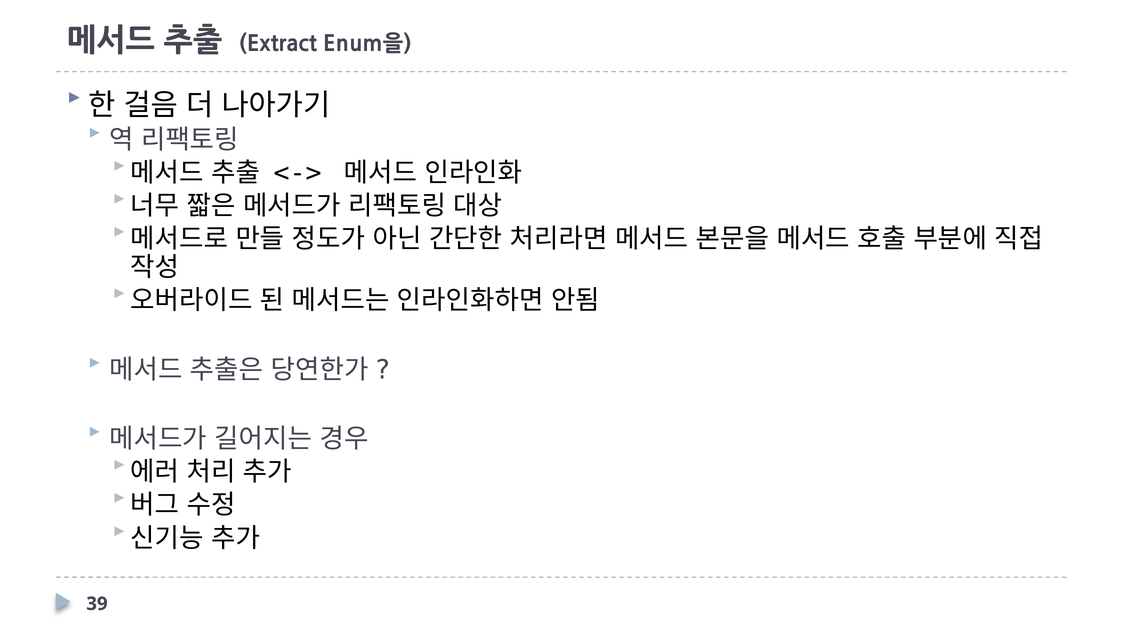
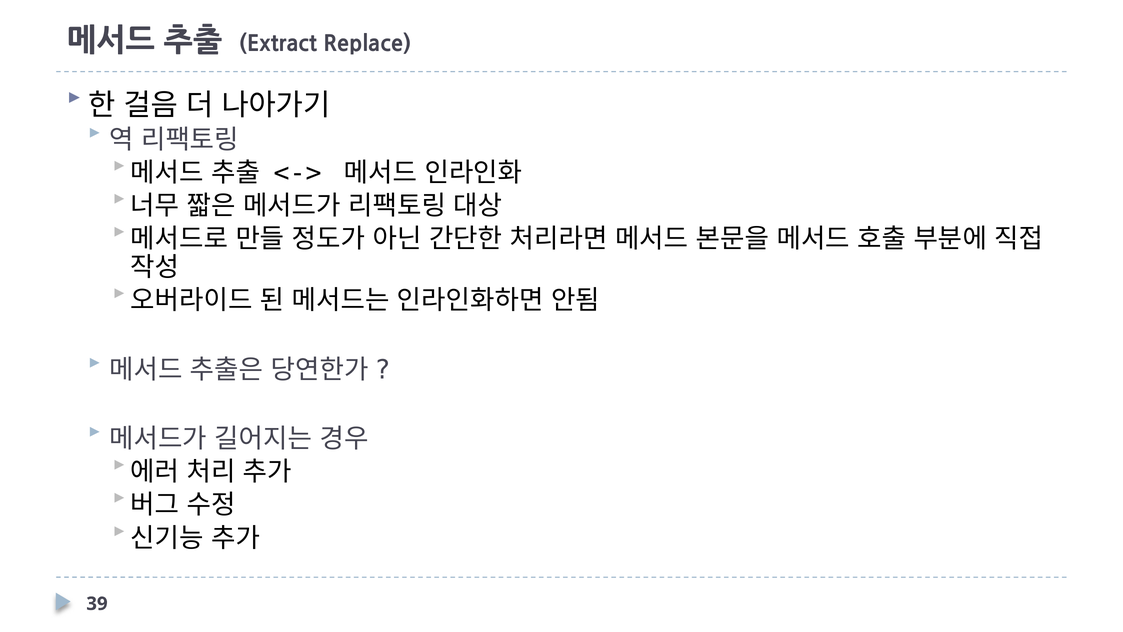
Enum을: Enum을 -> Replace (367, 44)
